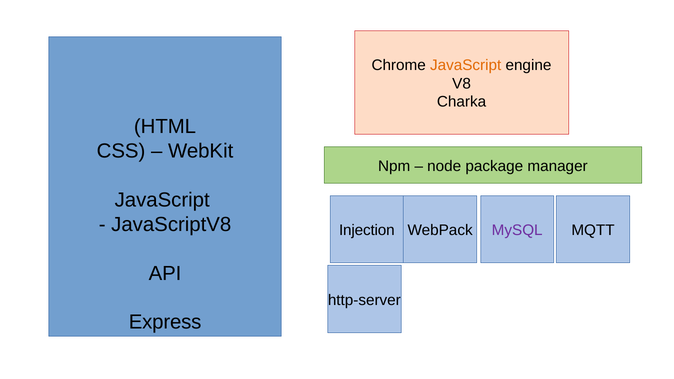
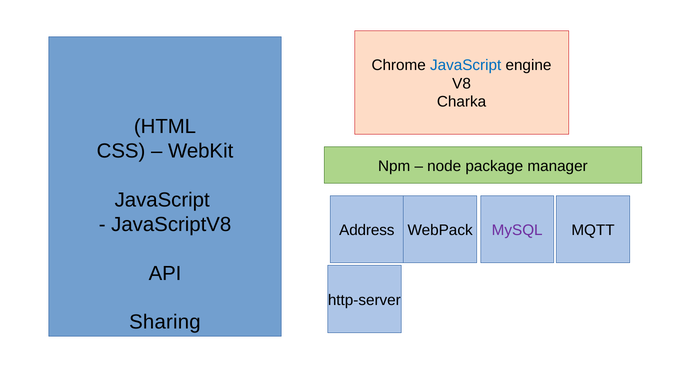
JavaScript colour: orange -> blue (466, 65)
Injection: Injection -> Address (367, 230)
Express: Express -> Sharing (165, 322)
